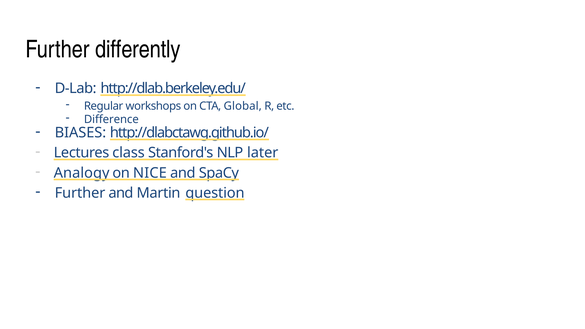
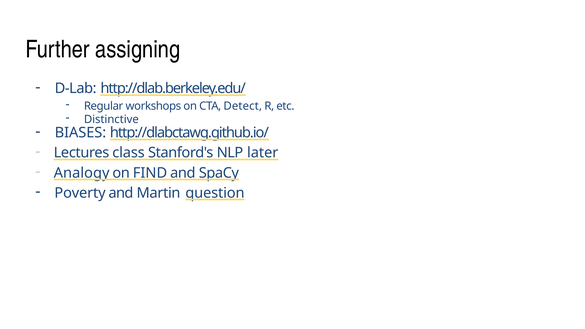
differently: differently -> assigning (138, 49)
Global: Global -> Detect (243, 106)
Difference: Difference -> Distinctive (111, 120)
NICE: NICE -> FIND (150, 173)
Further: Further -> Poverty (80, 193)
